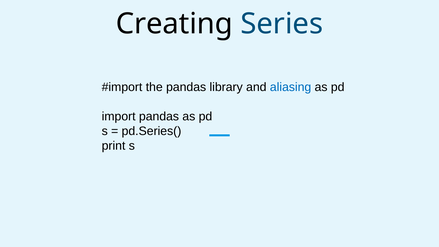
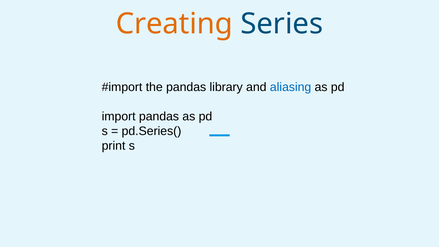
Creating colour: black -> orange (174, 24)
